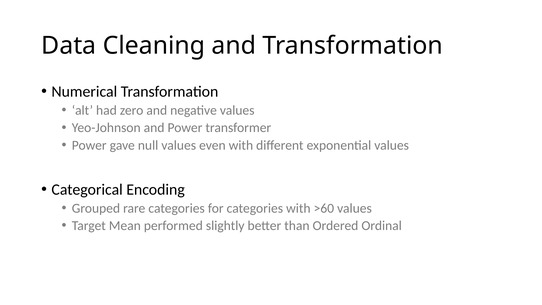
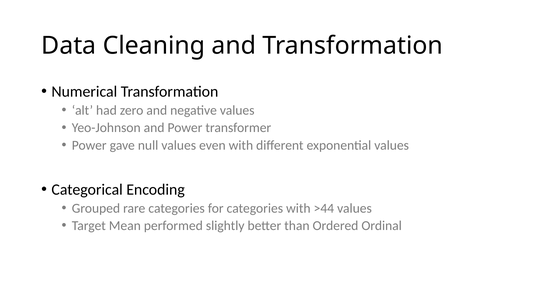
>60: >60 -> >44 (324, 208)
